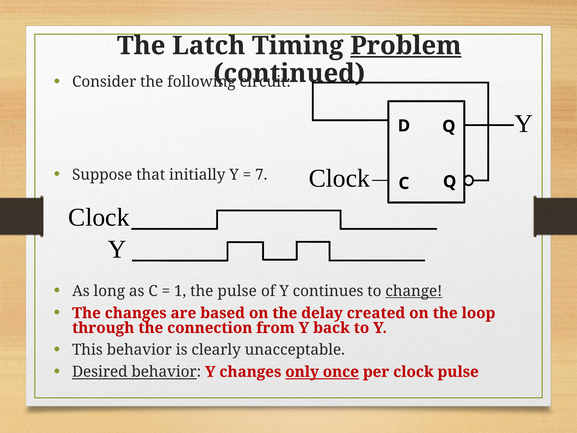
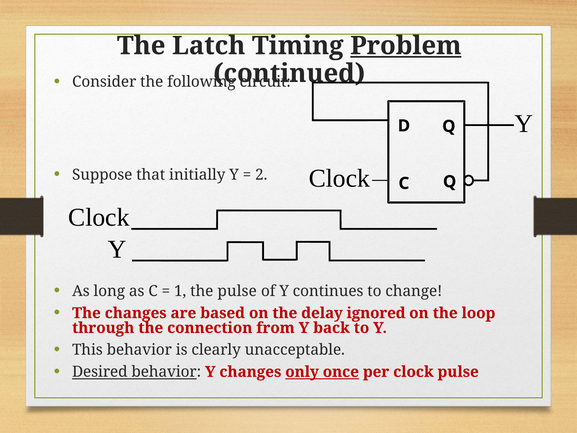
7: 7 -> 2 (261, 175)
change underline: present -> none (414, 291)
created: created -> ignored (376, 313)
